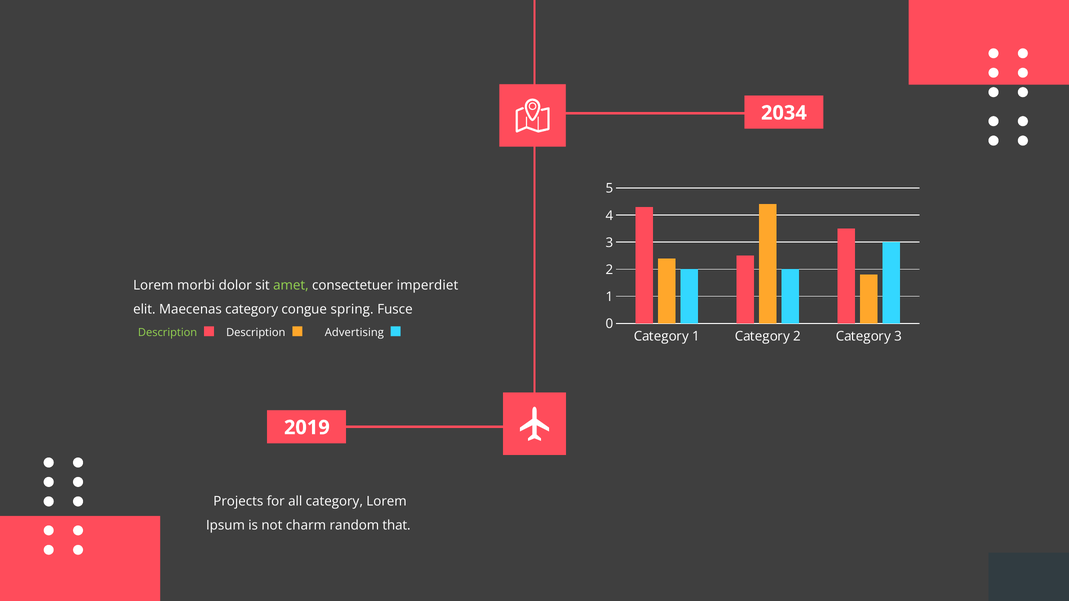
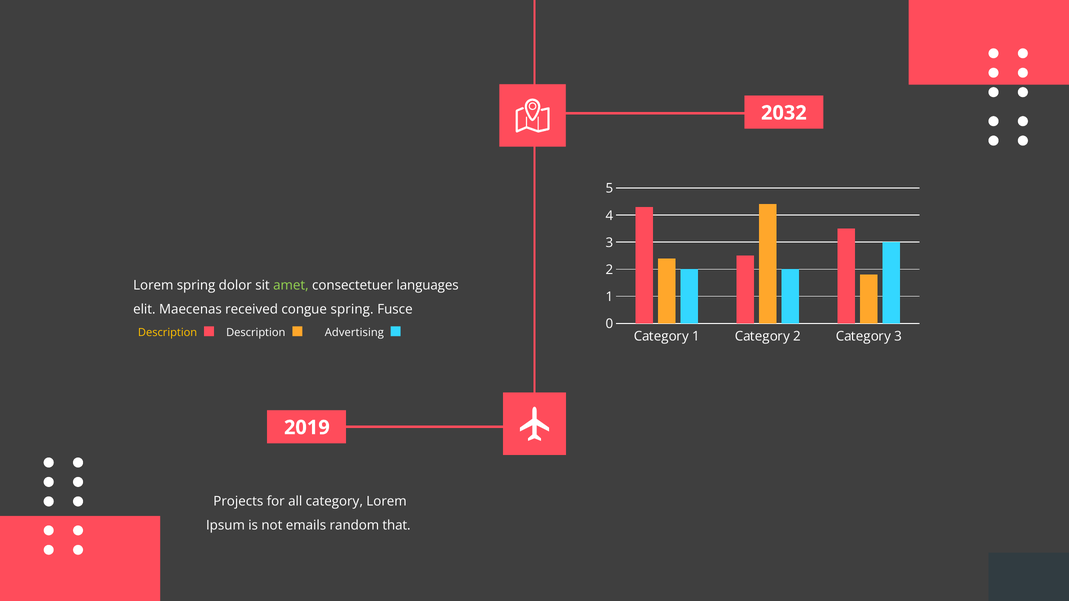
2034: 2034 -> 2032 (784, 113)
Lorem morbi: morbi -> spring (196, 285)
imperdiet: imperdiet -> languages (428, 285)
Maecenas category: category -> received (252, 309)
Description colour: light green -> yellow (168, 333)
charm: charm -> emails (306, 526)
